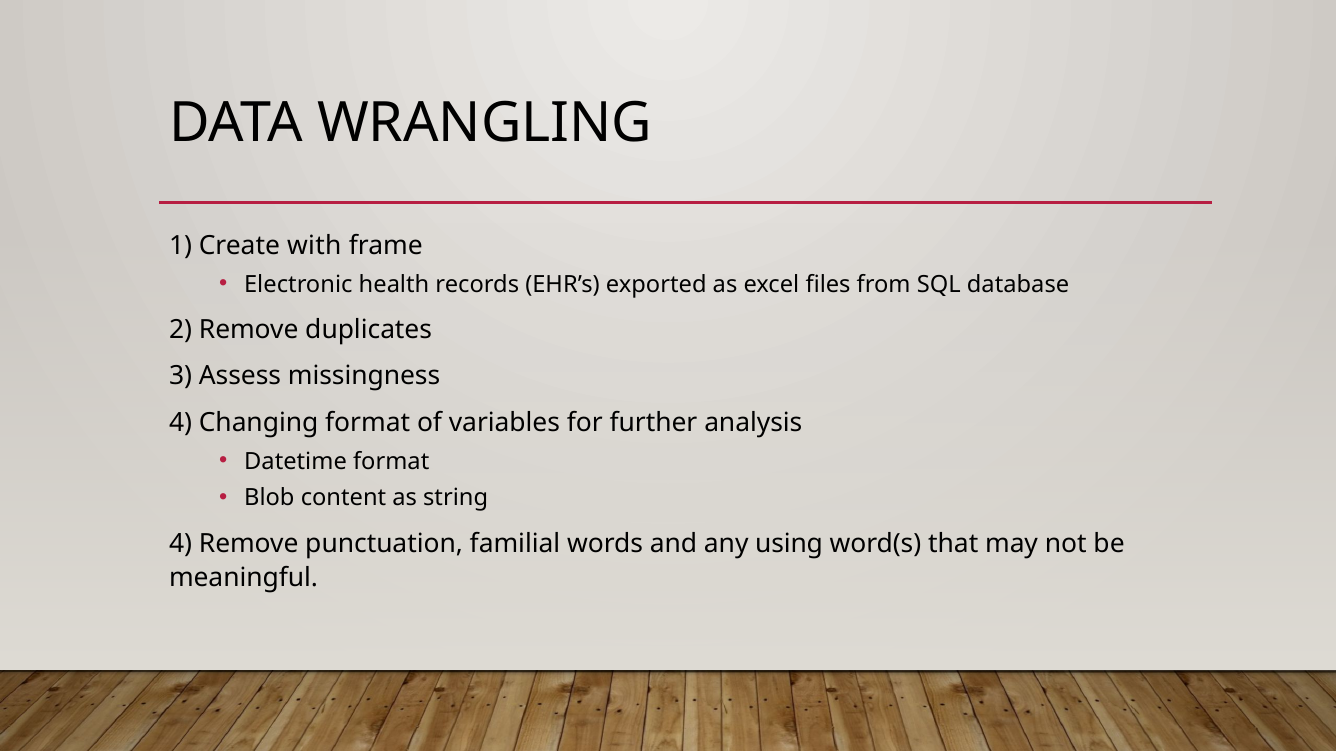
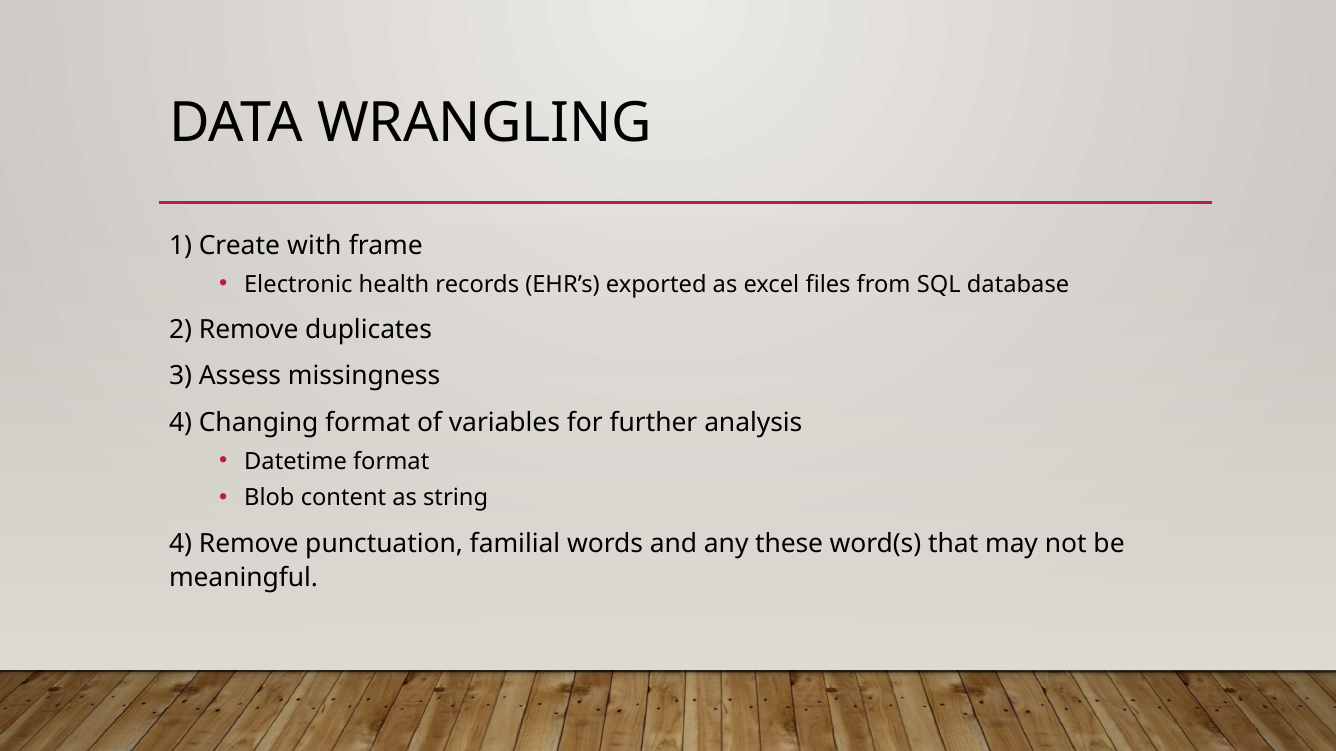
using: using -> these (789, 544)
